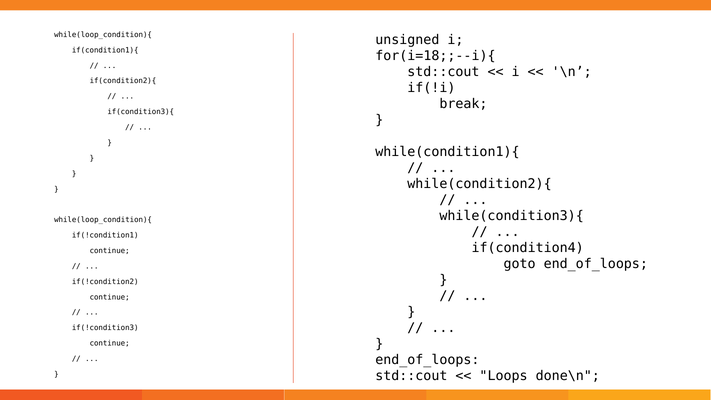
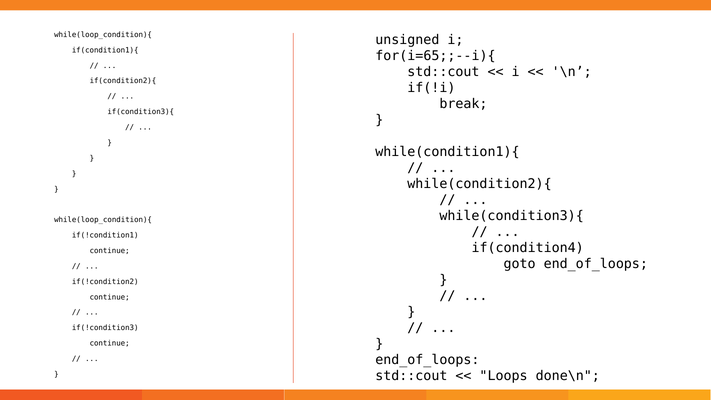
for(i=18;;--i){: for(i=18;;--i){ -> for(i=65;;--i){ (435, 56)
